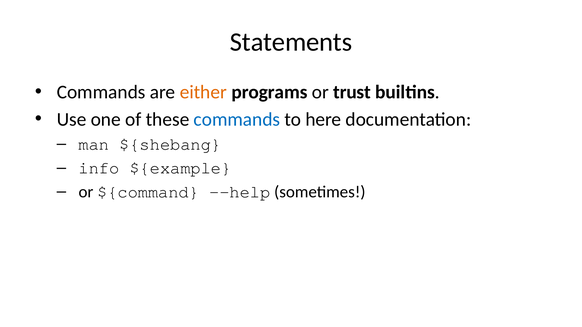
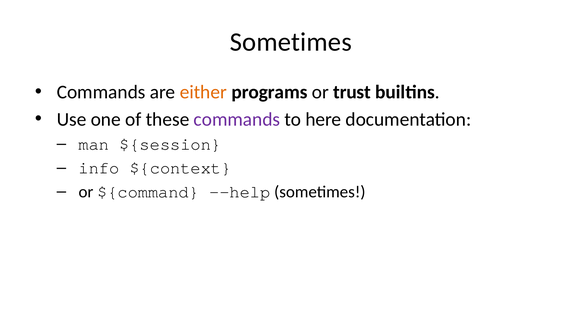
Statements: Statements -> Sometimes (291, 42)
commands colour: blue -> purple (237, 119)
${shebang: ${shebang -> ${session (170, 145)
${example: ${example -> ${context (180, 168)
